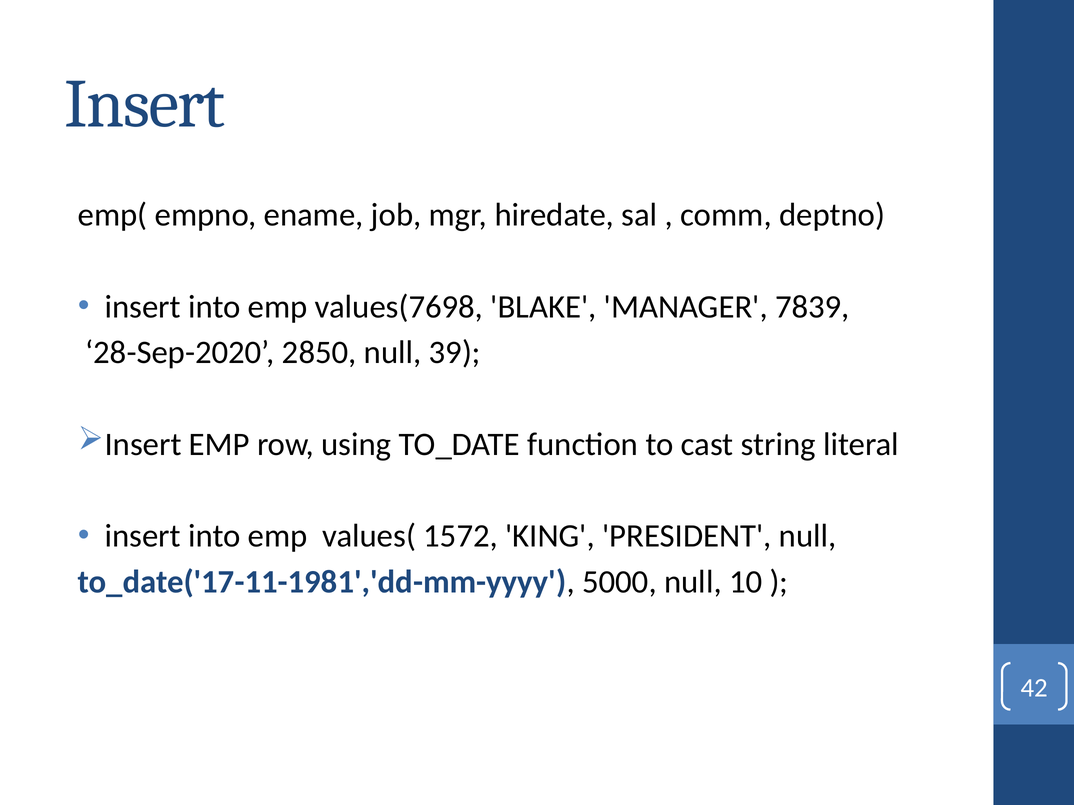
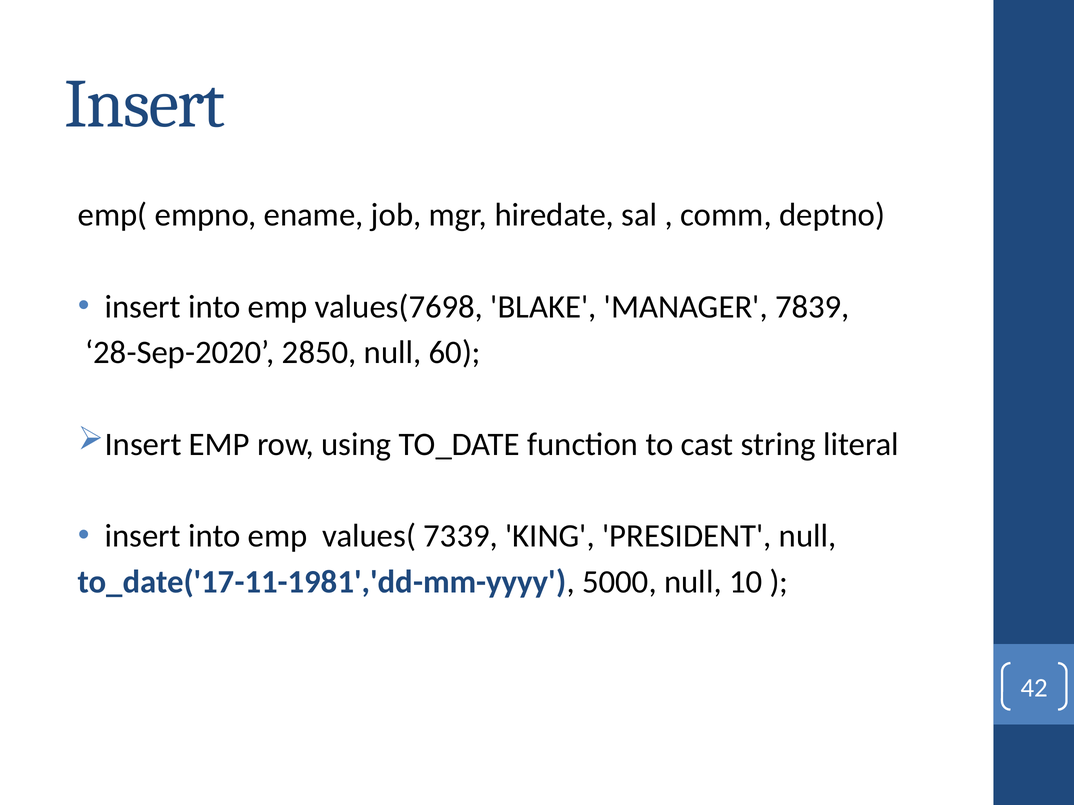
39: 39 -> 60 (455, 353)
1572: 1572 -> 7339 (461, 536)
